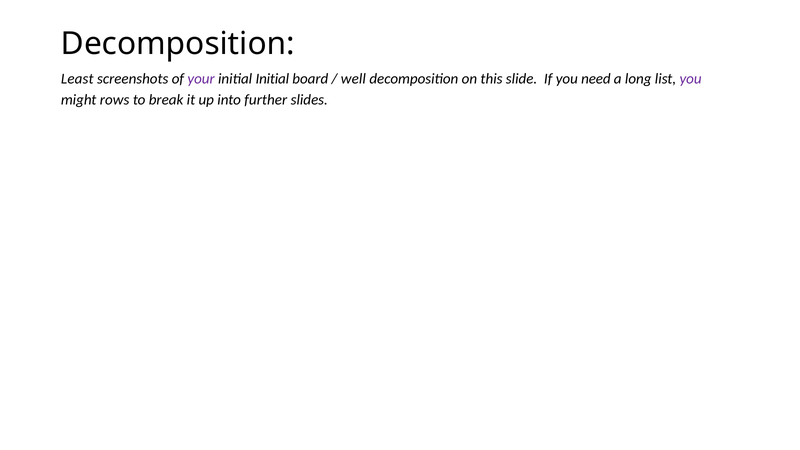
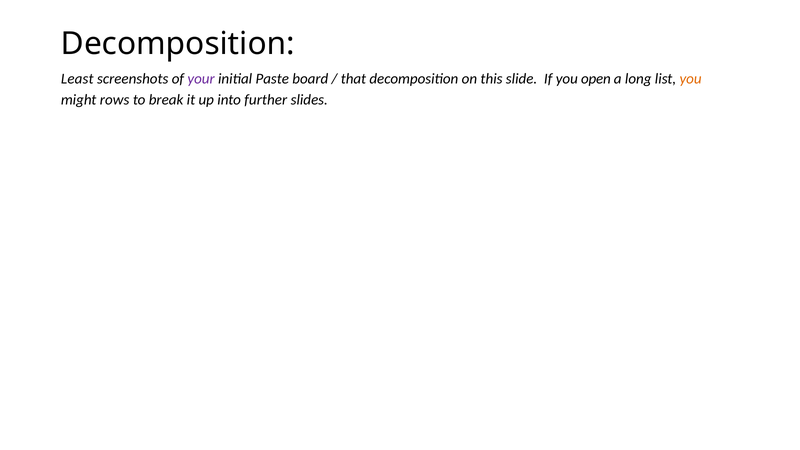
initial Initial: Initial -> Paste (272, 79)
well: well -> that (353, 79)
need: need -> open (596, 79)
you colour: purple -> orange (691, 79)
